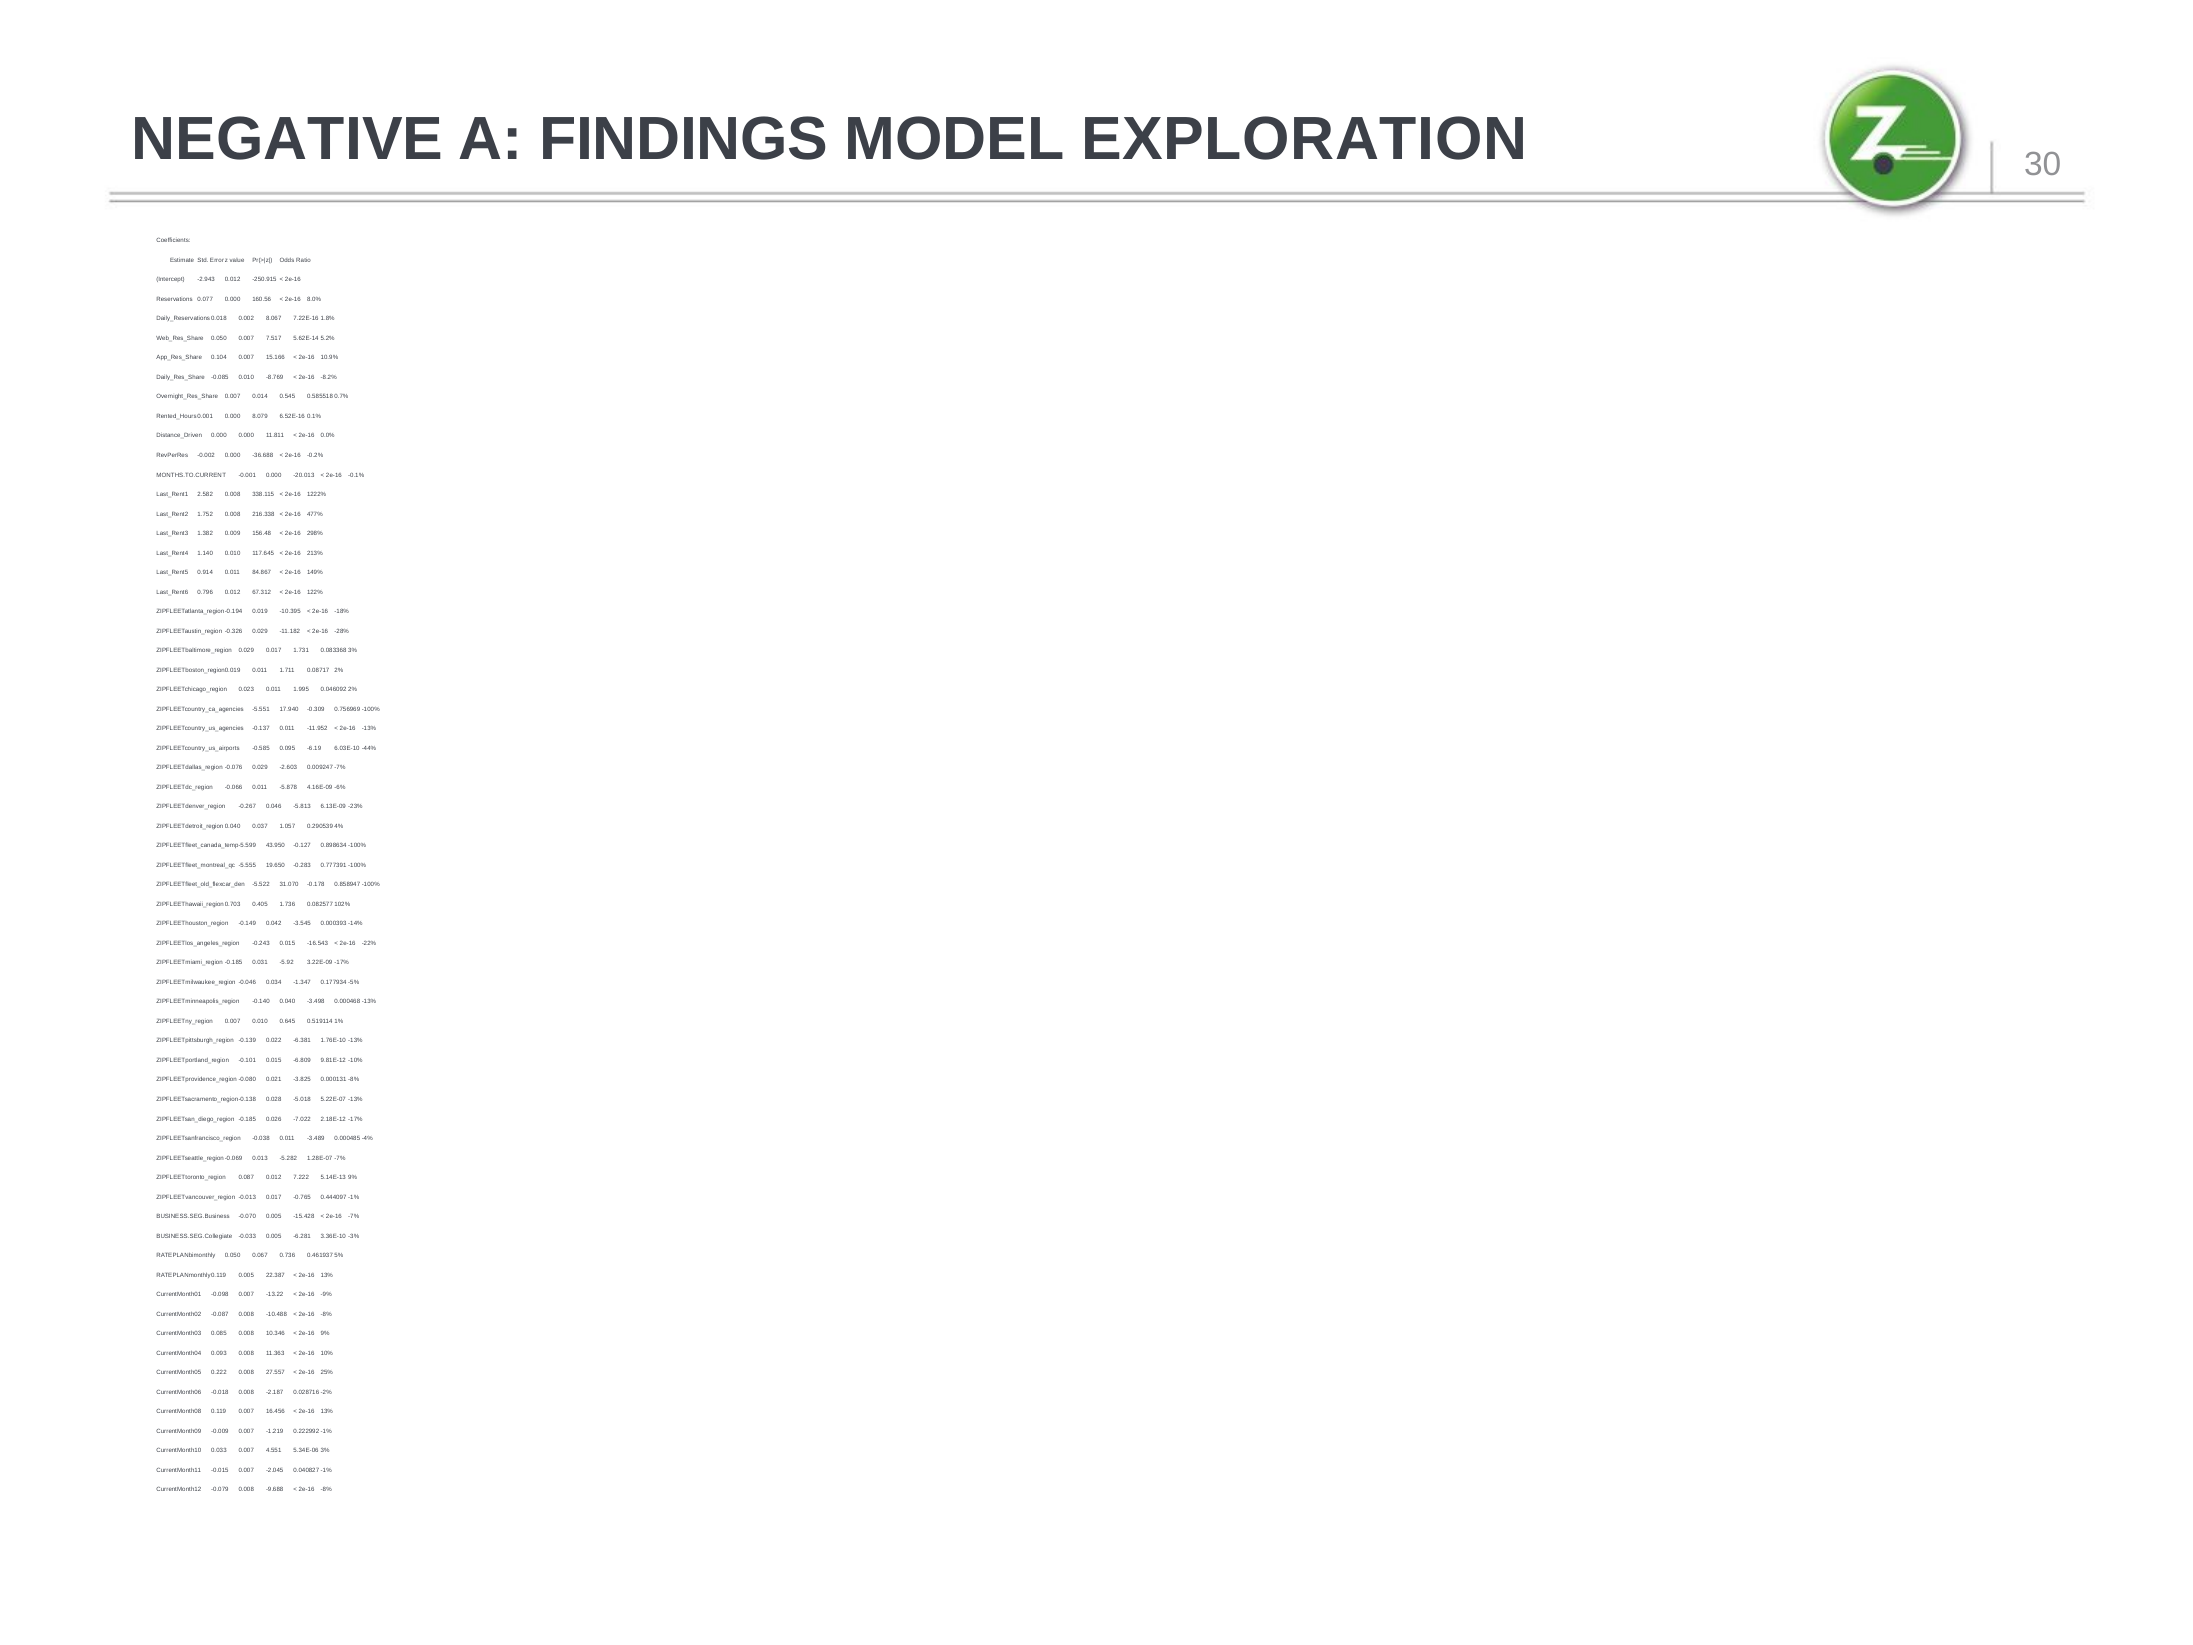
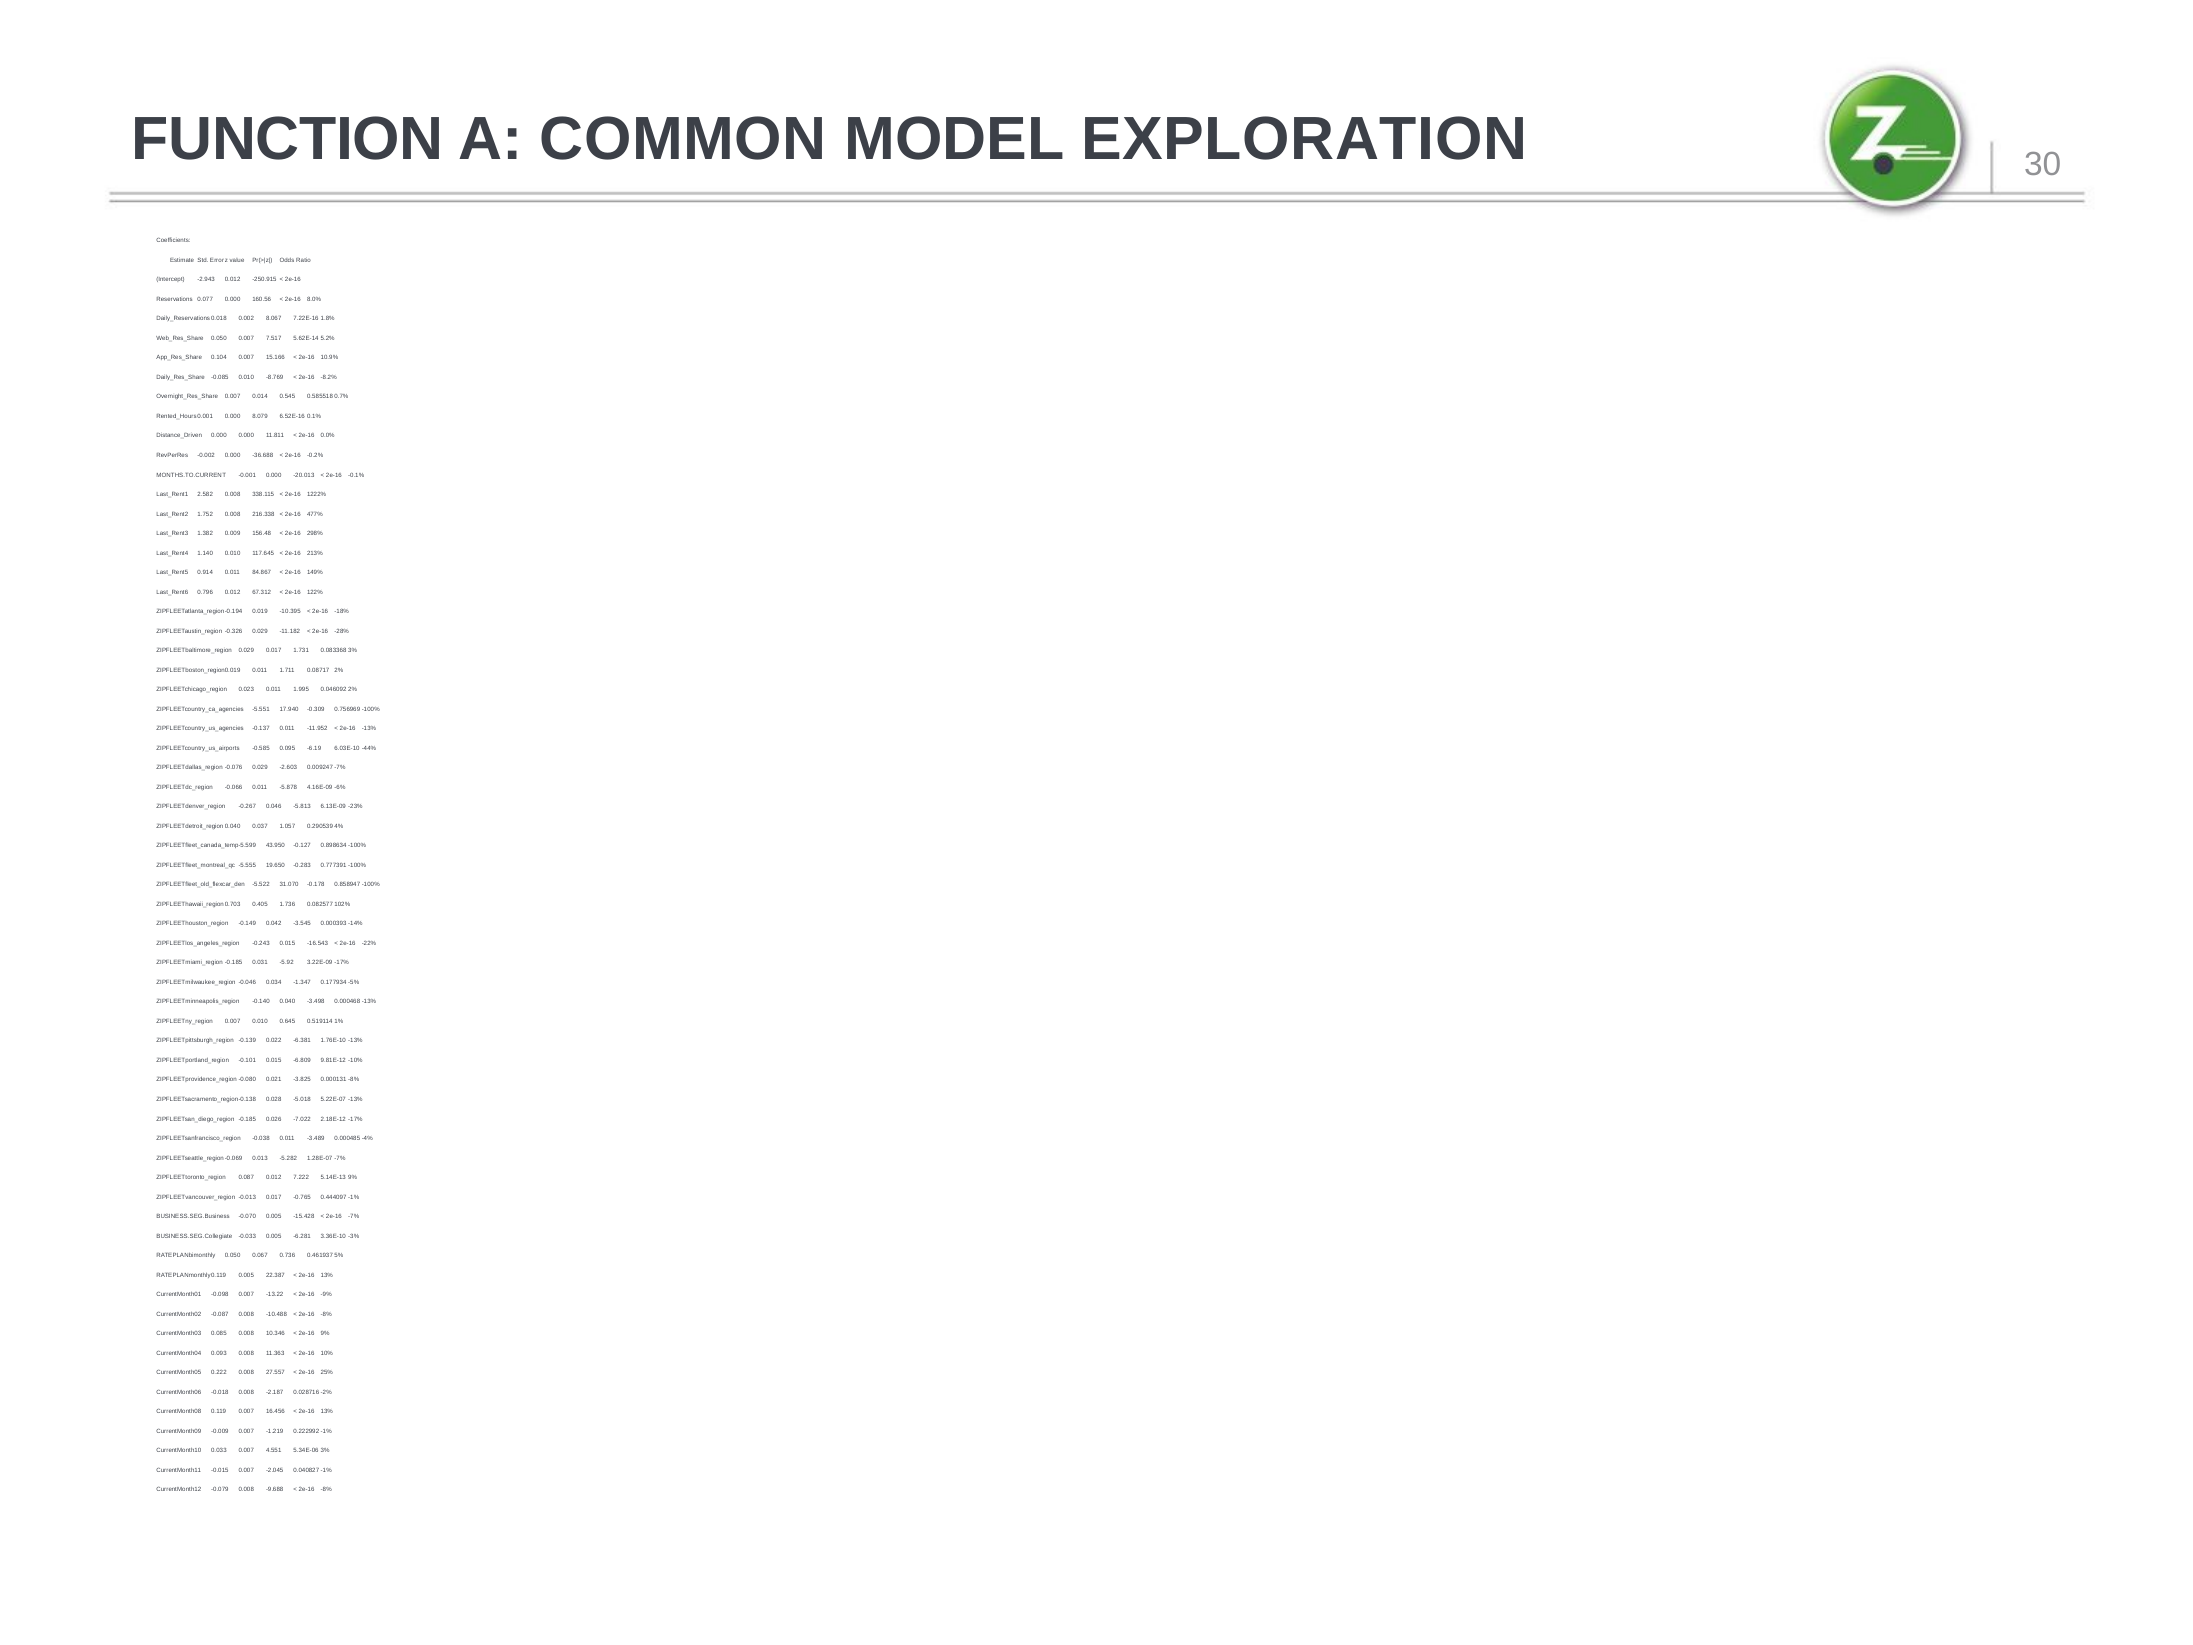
NEGATIVE: NEGATIVE -> FUNCTION (288, 139)
FINDINGS: FINDINGS -> COMMON (683, 139)
